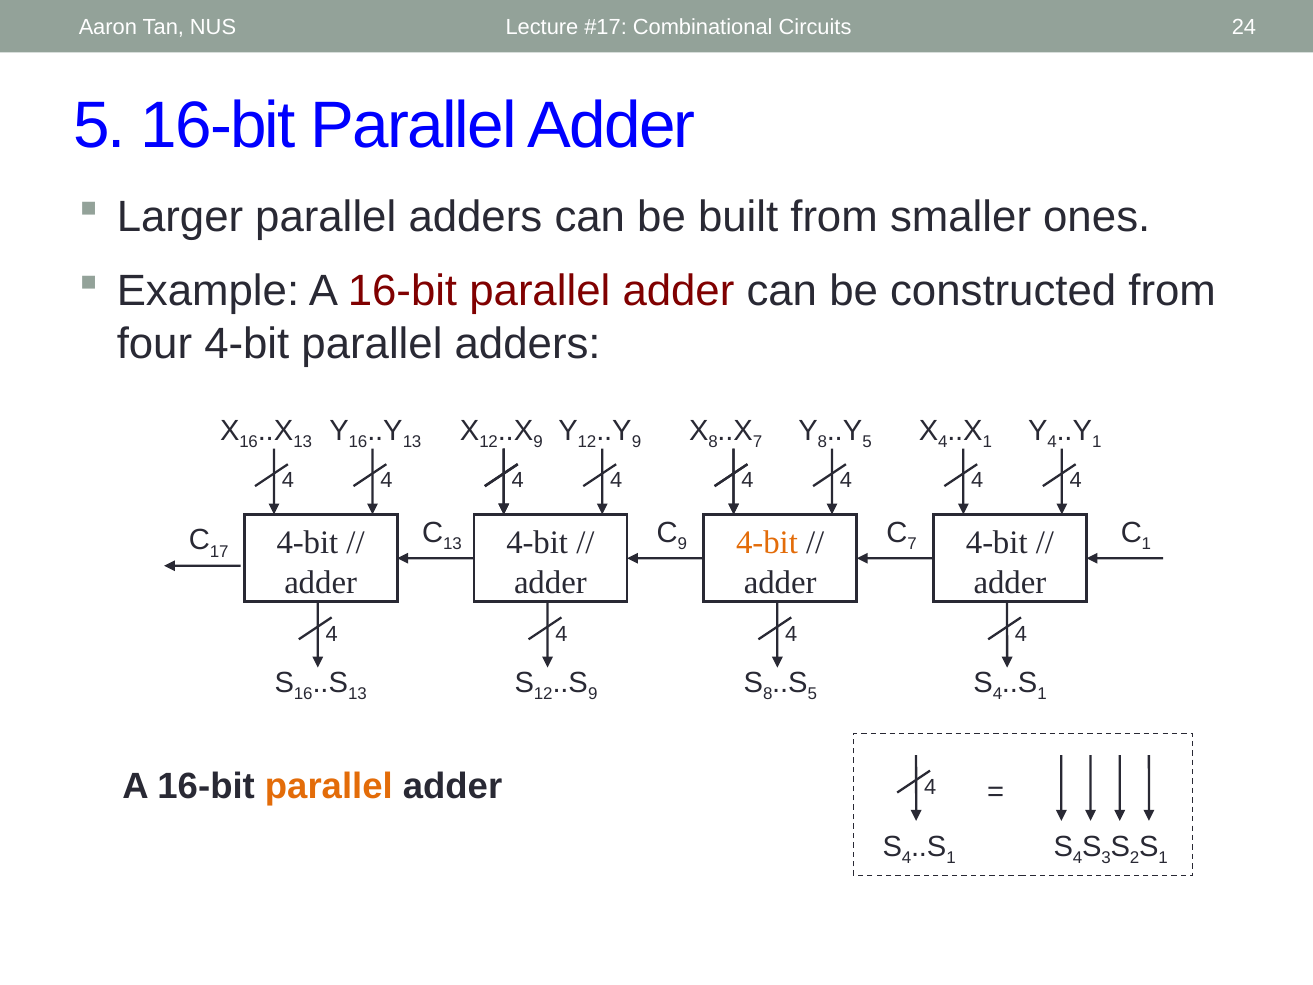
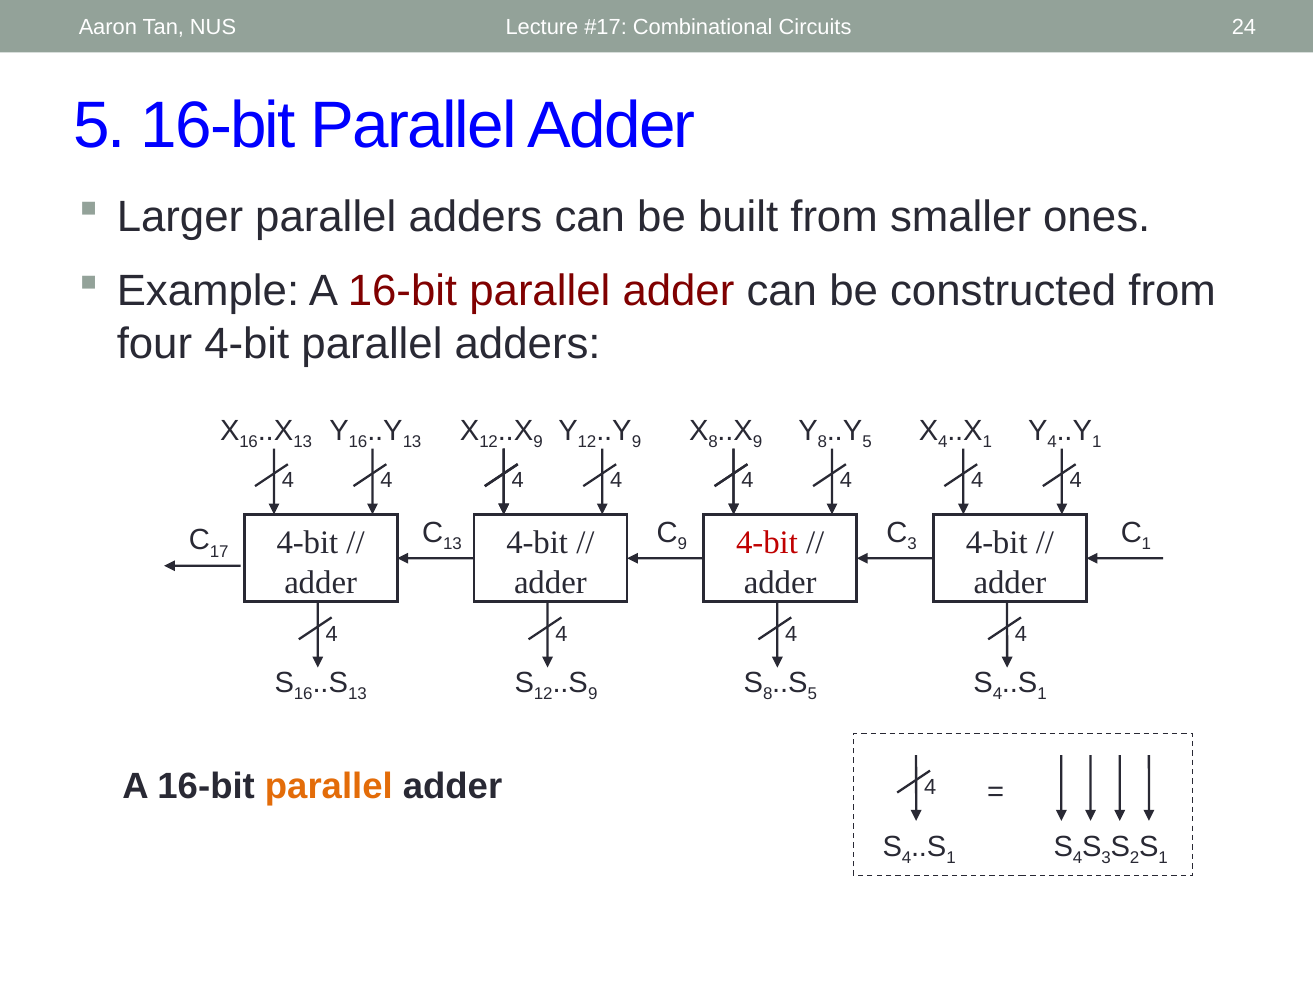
7: 7 -> 9 (758, 442)
7: 7 -> 3 (912, 544)
4-bit colour: orange -> red (767, 543)
